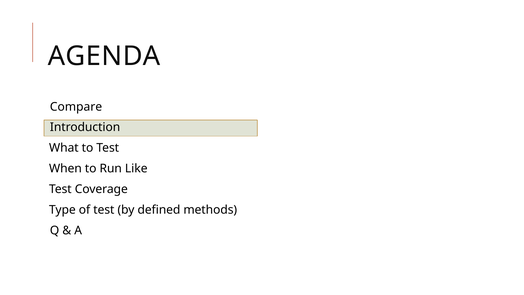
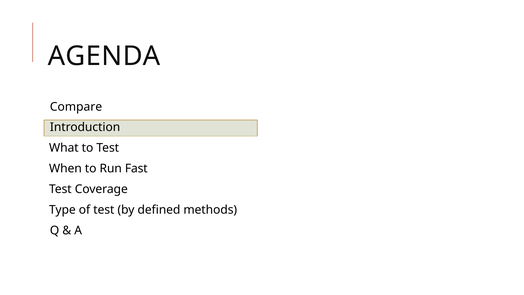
Like: Like -> Fast (136, 168)
